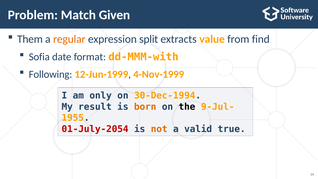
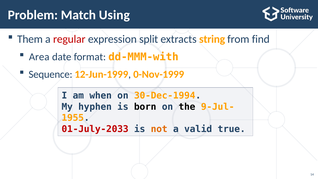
Given: Given -> Using (114, 15)
regular colour: orange -> red (69, 39)
value: value -> string (212, 39)
Sofia: Sofia -> Area (39, 57)
Following: Following -> Sequence (51, 74)
4-Nov-1999: 4-Nov-1999 -> 0-Nov-1999 (159, 74)
only: only -> when (101, 96)
result: result -> hyphen (95, 107)
born colour: orange -> black (145, 107)
01-July-2054: 01-July-2054 -> 01-July-2033 (95, 129)
